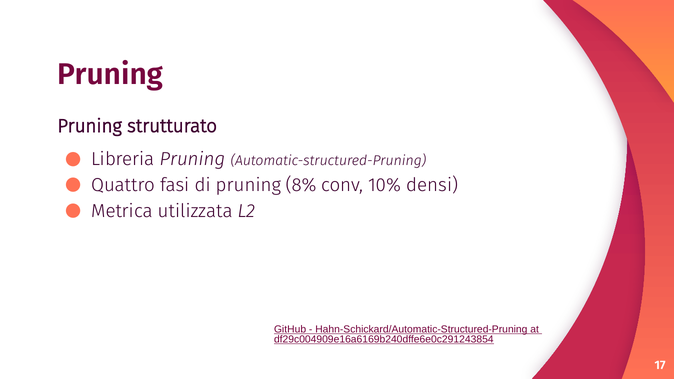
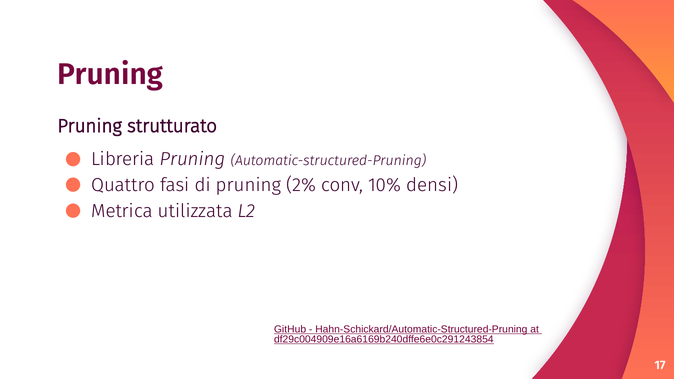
8%: 8% -> 2% (301, 185)
